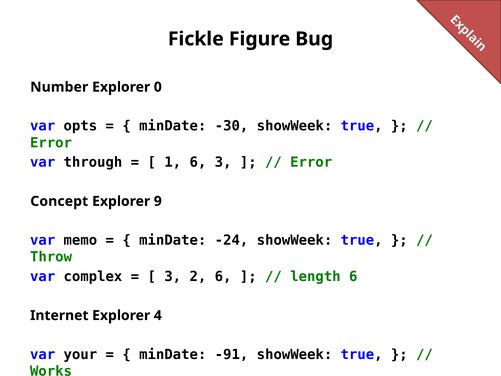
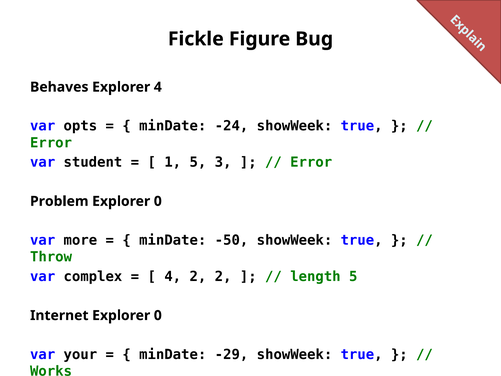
Number: Number -> Behaves (59, 87)
Explorer 0: 0 -> 4 (158, 87)
-30: -30 -> -24 (232, 126)
through: through -> student (93, 162)
1 6: 6 -> 5 (198, 162)
Concept: Concept -> Problem (59, 201)
9: 9 -> 0 (158, 201)
memo: memo -> more (80, 240)
-24: -24 -> -50 (232, 240)
3: 3 -> 4 (173, 276)
2 6: 6 -> 2 (223, 276)
length 6: 6 -> 5 (353, 276)
Internet Explorer 4: 4 -> 0 (158, 315)
-91: -91 -> -29 (232, 354)
